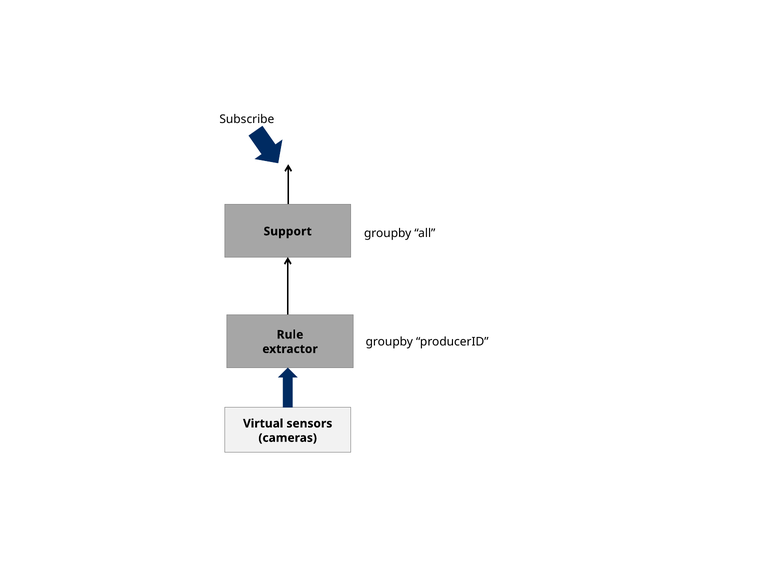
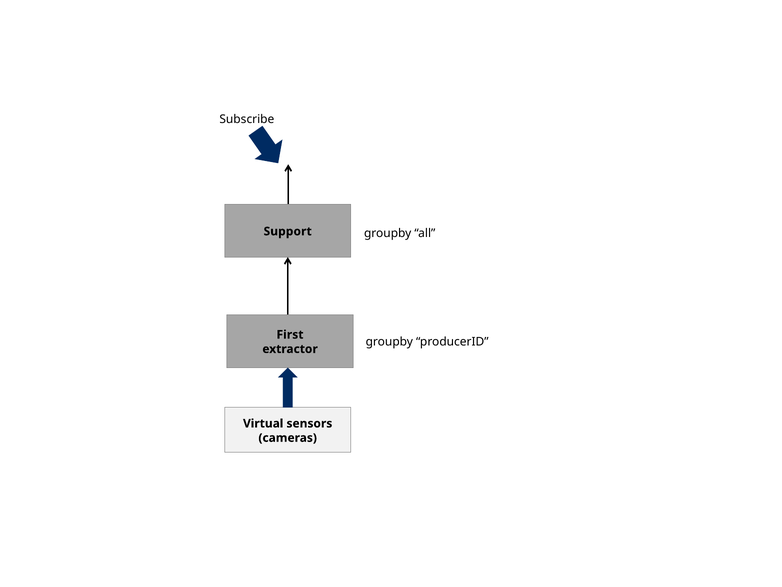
Rule: Rule -> First (290, 334)
